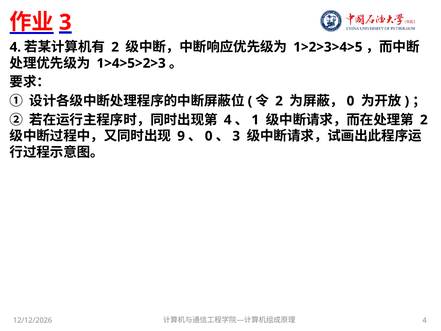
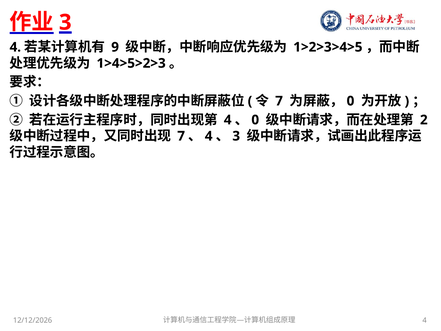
2: 2 -> 9 (115, 47)
2: 2 -> 7 (279, 101)
1: 1 -> 0 (255, 120)
9: 9 -> 7 (181, 136)
0: 0 -> 4 (209, 136)
